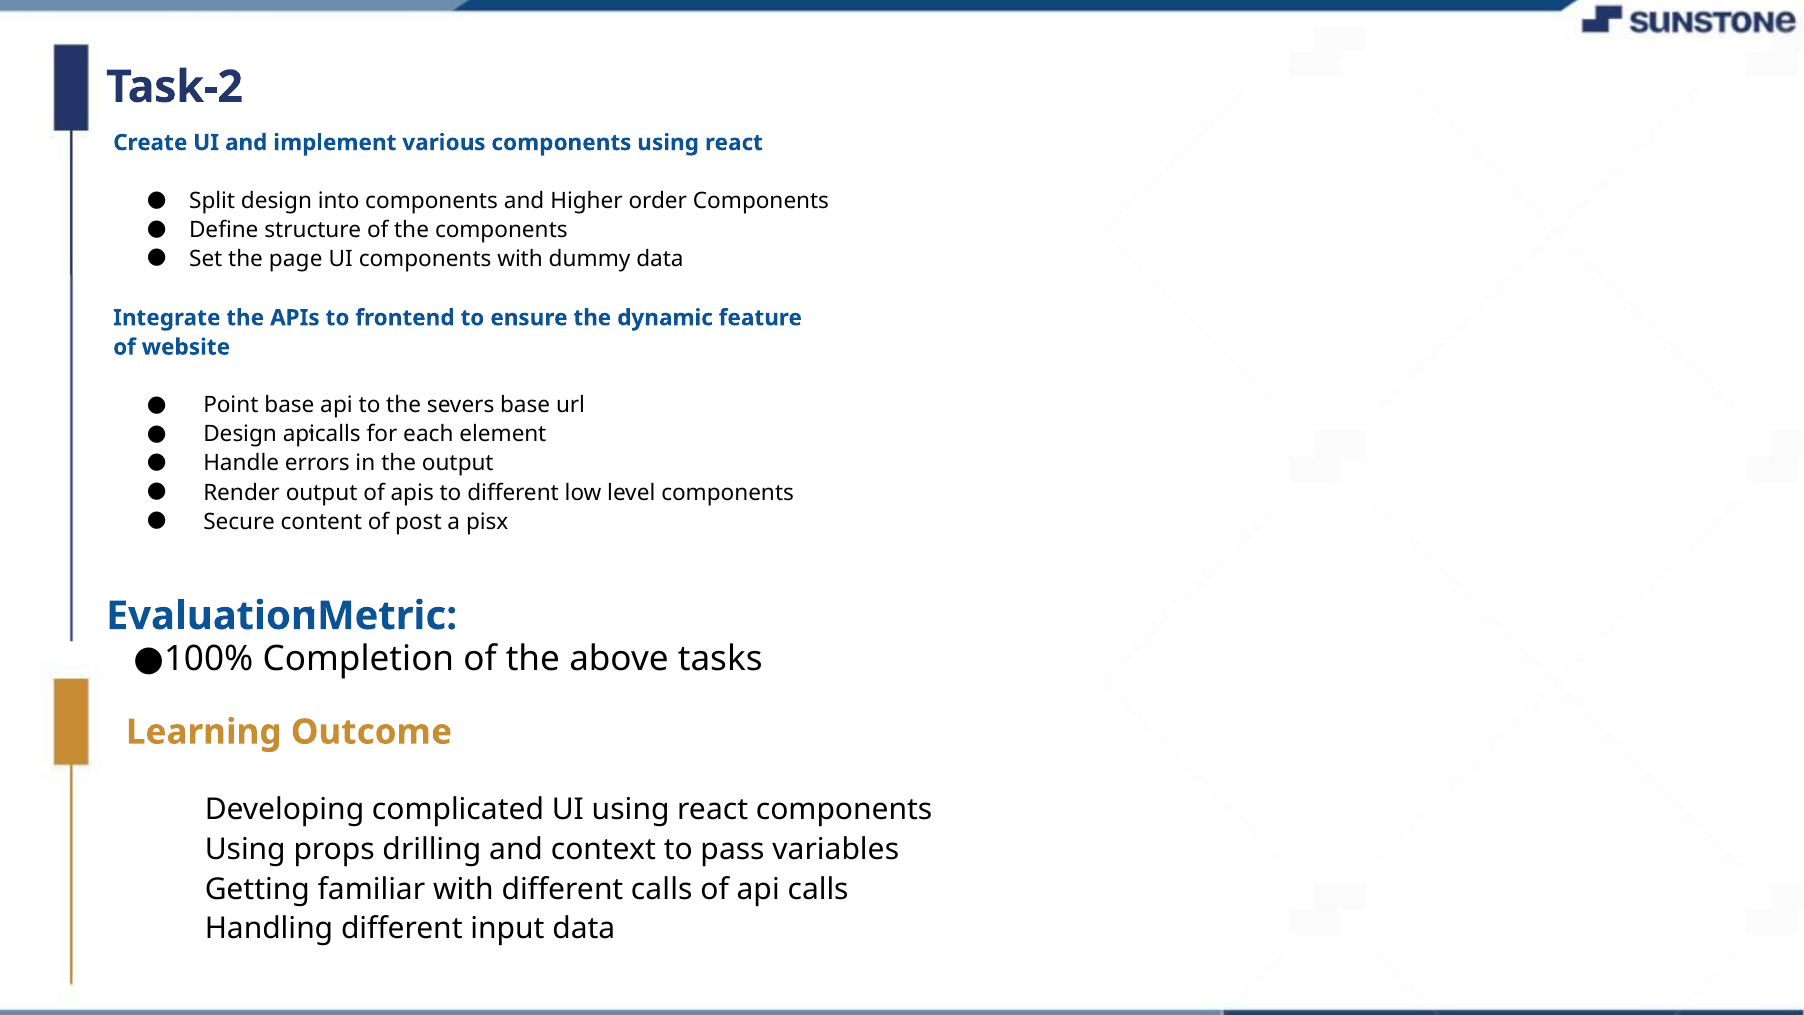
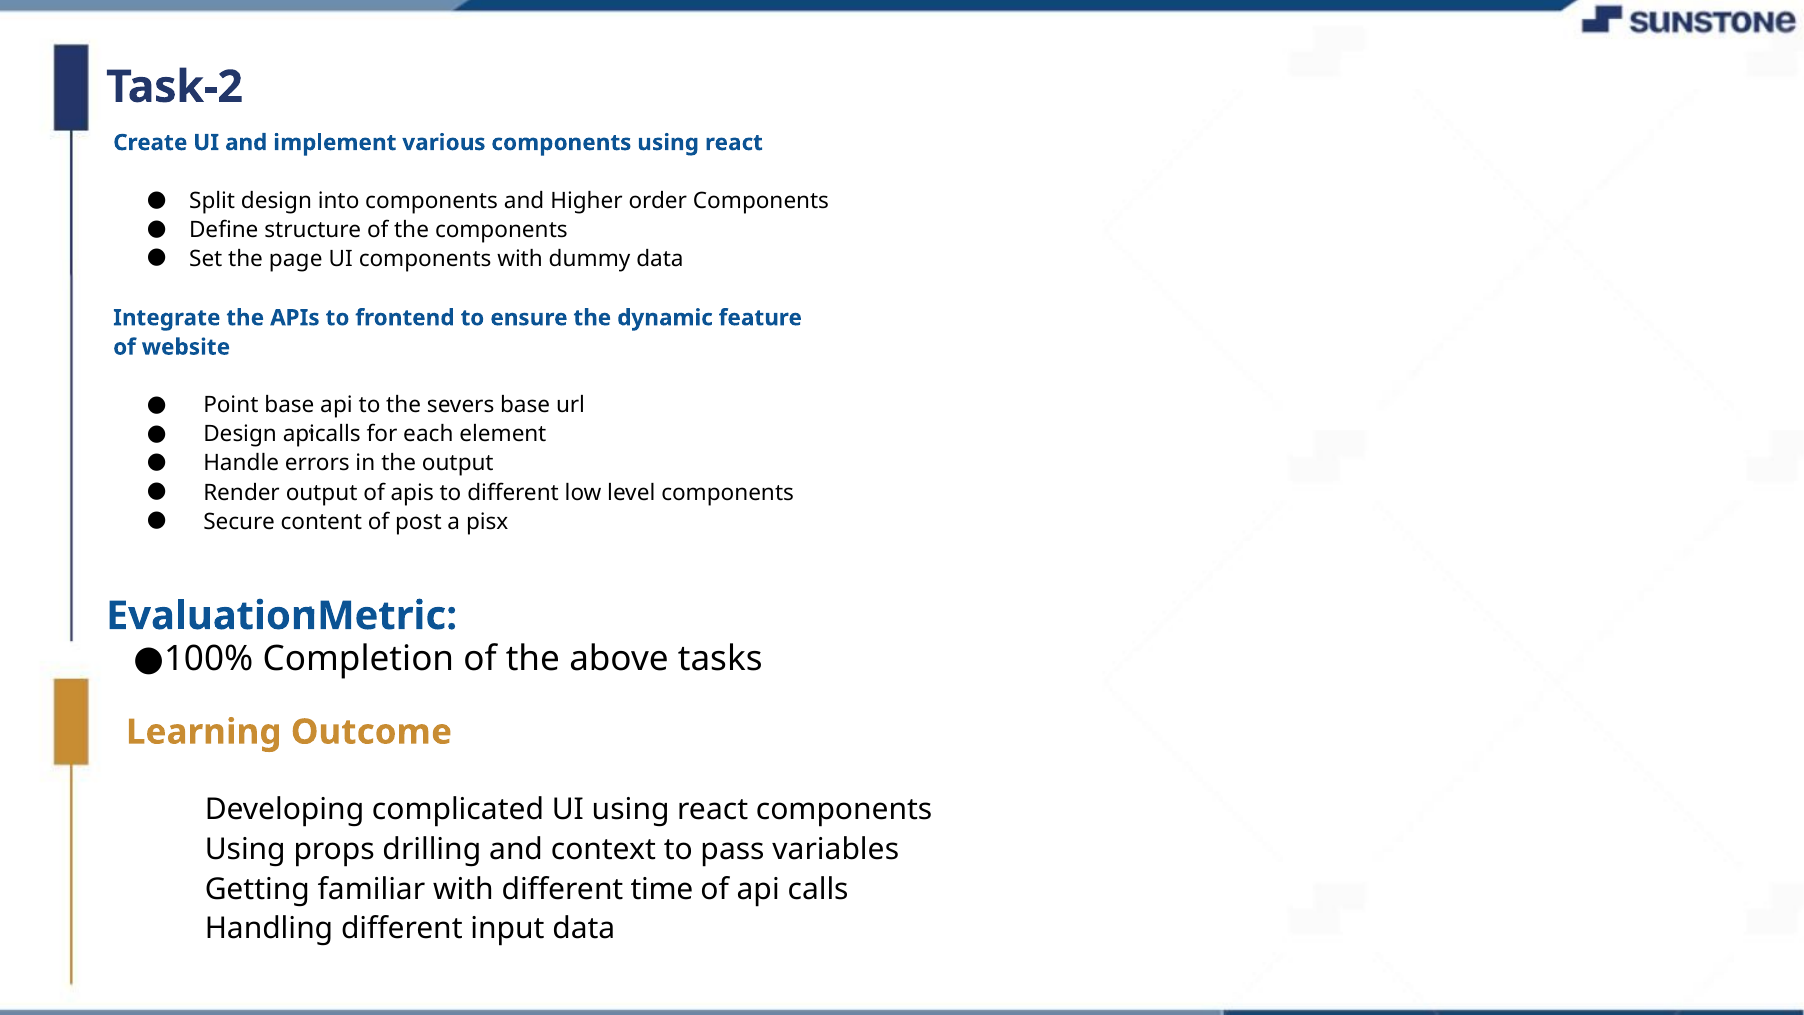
different calls: calls -> time (662, 889)
